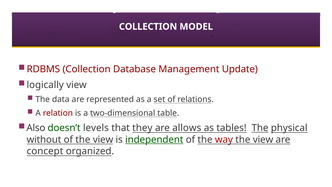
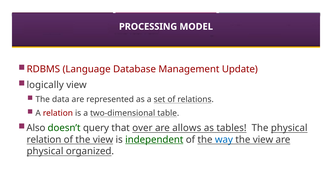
COLLECTION: COLLECTION -> PROCESSING (148, 27)
RDBMS Collection: Collection -> Language (87, 69)
levels: levels -> query (96, 128)
they: they -> over (142, 128)
The underline: present -> none (260, 128)
without: without -> relation (44, 139)
way colour: red -> blue (224, 139)
concept: concept -> physical (45, 151)
